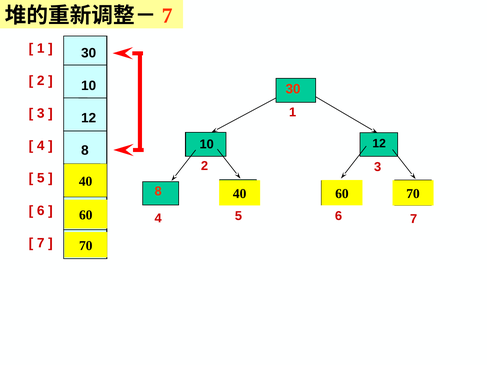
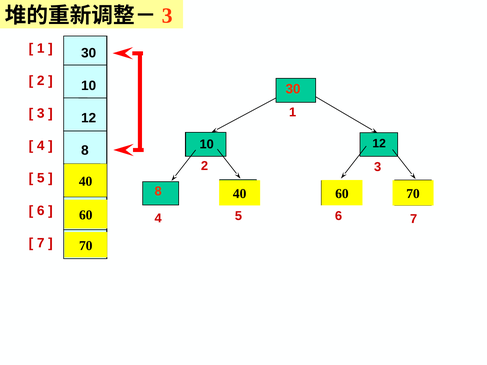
7: 7 -> 3 (167, 16)
